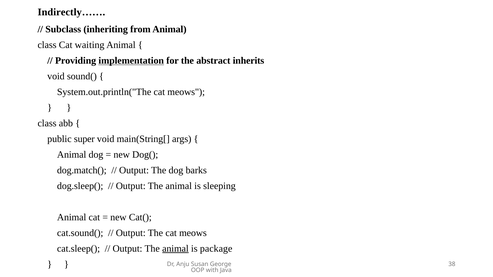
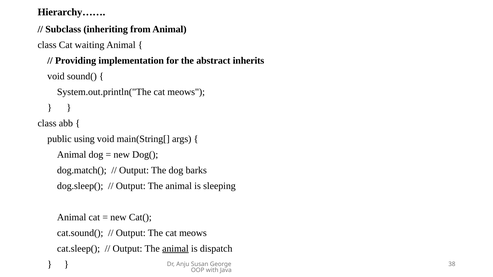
Indirectly……: Indirectly…… -> Hierarchy…… (71, 12)
implementation underline: present -> none (131, 61)
super: super -> using (84, 139)
package: package -> dispatch (216, 249)
